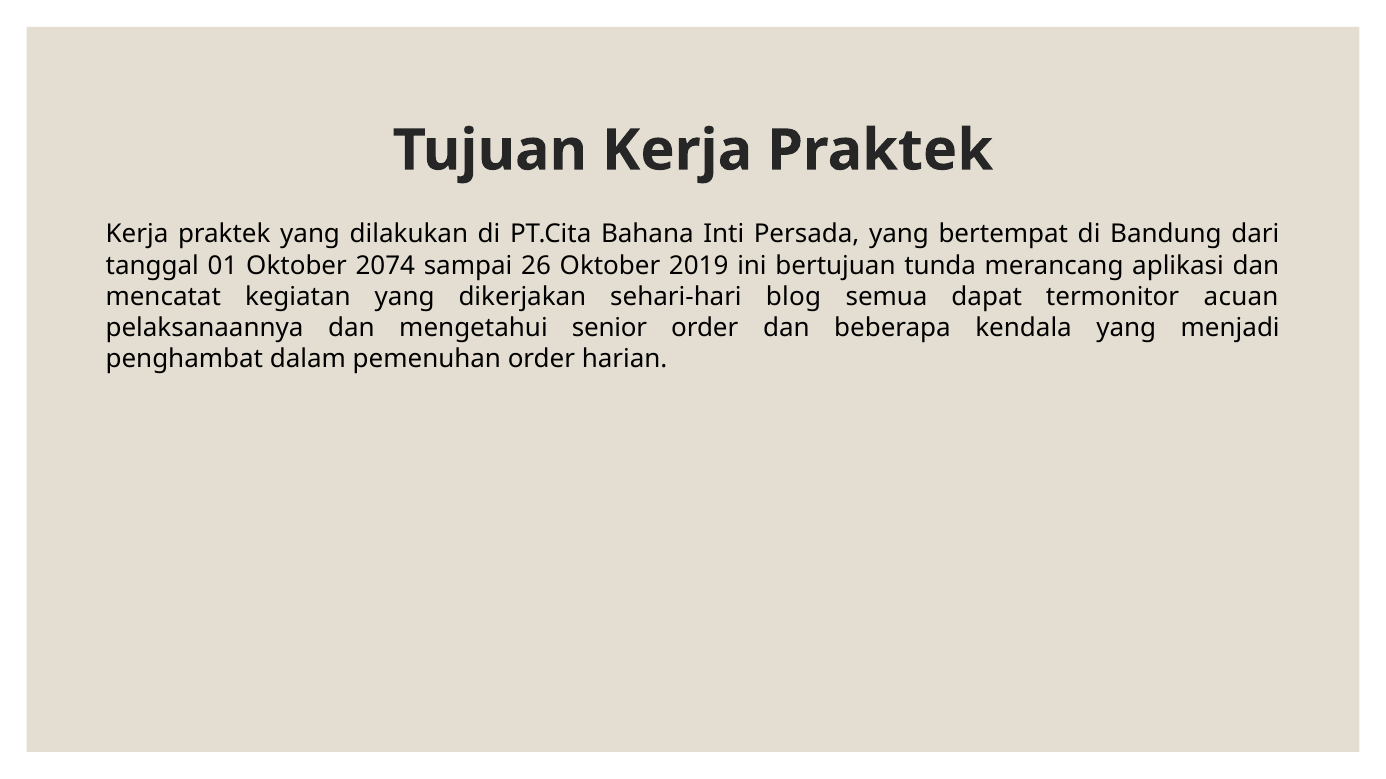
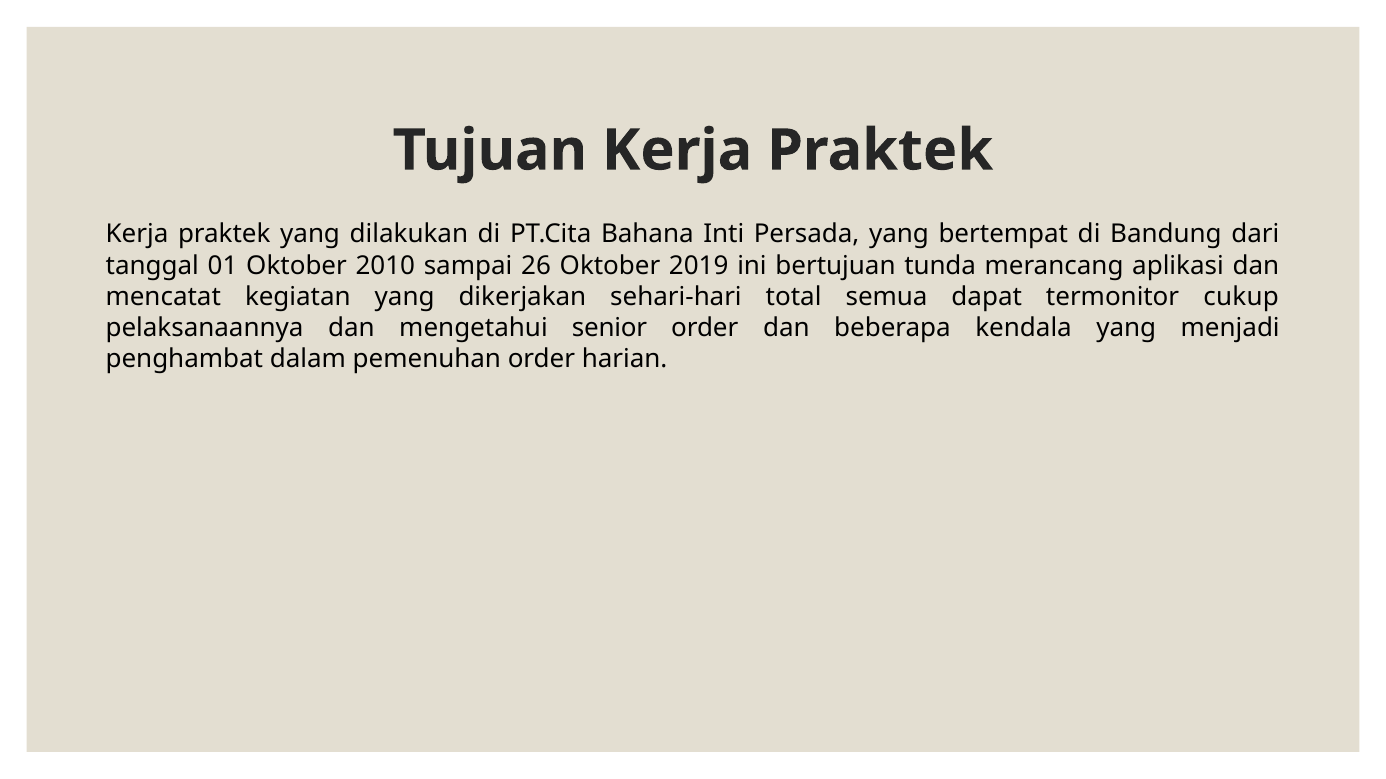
2074: 2074 -> 2010 (385, 266)
blog: blog -> total (794, 297)
acuan: acuan -> cukup (1241, 297)
